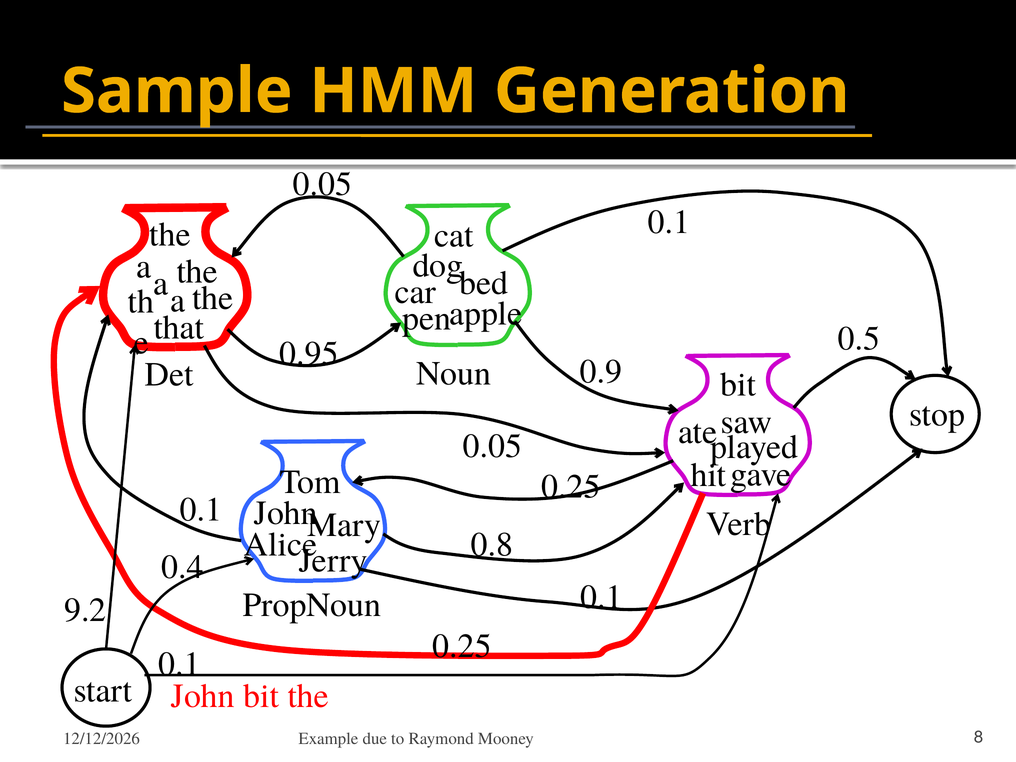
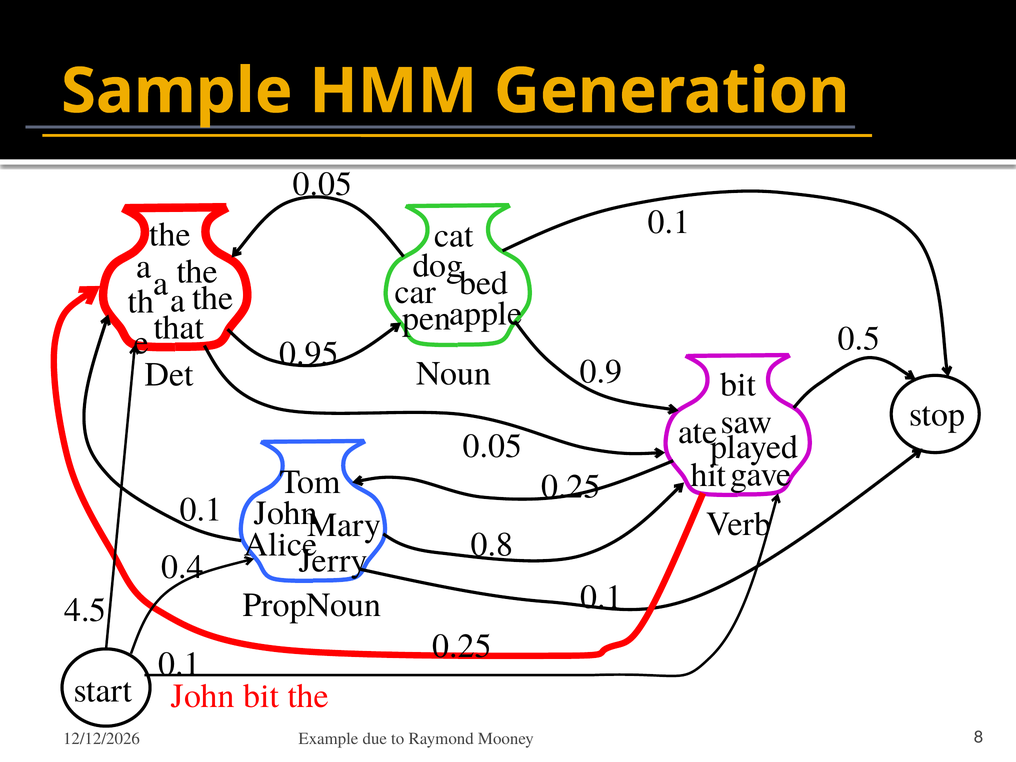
9.2: 9.2 -> 4.5 (85, 610)
